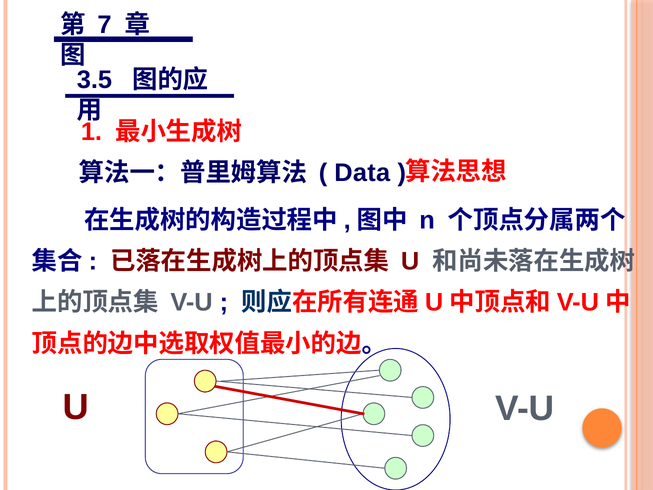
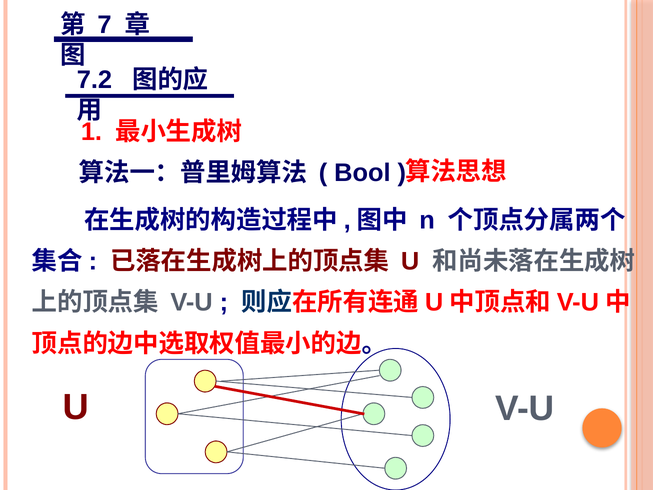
3.5: 3.5 -> 7.2 (94, 80)
Data: Data -> Bool (362, 173)
